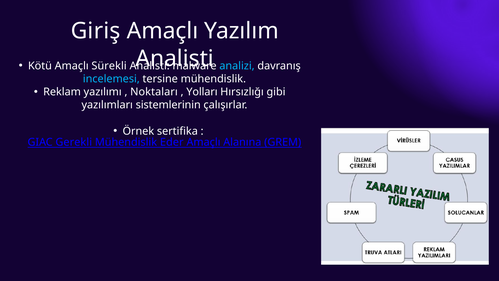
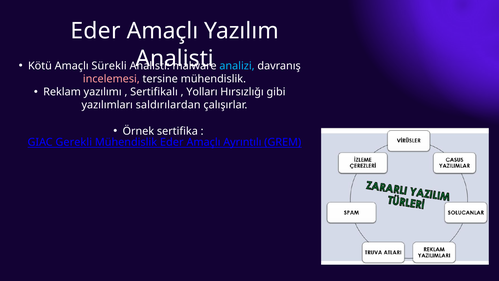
Giriş: Giriş -> Eder (96, 31)
incelemesi colour: light blue -> pink (111, 79)
Noktaları: Noktaları -> Sertifikalı (154, 92)
sistemlerinin: sistemlerinin -> saldırılardan (168, 105)
Alanına: Alanına -> Ayrıntılı (242, 142)
